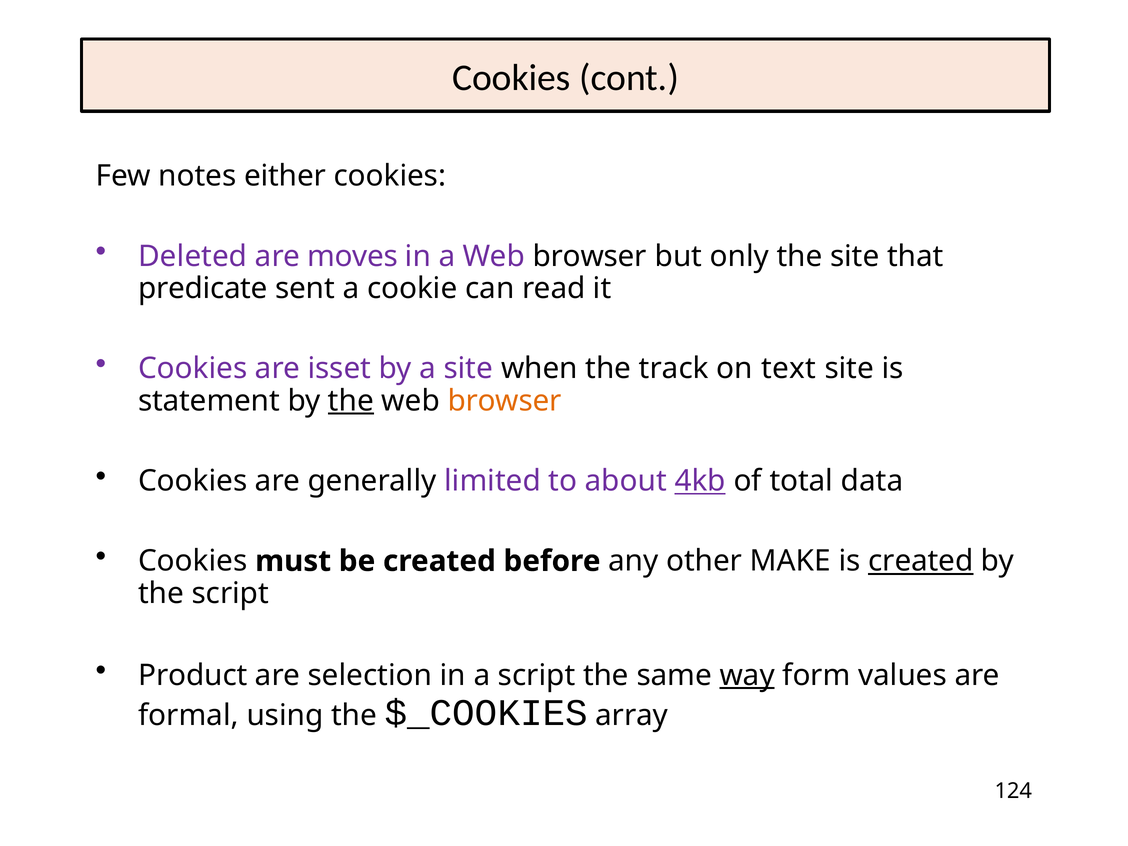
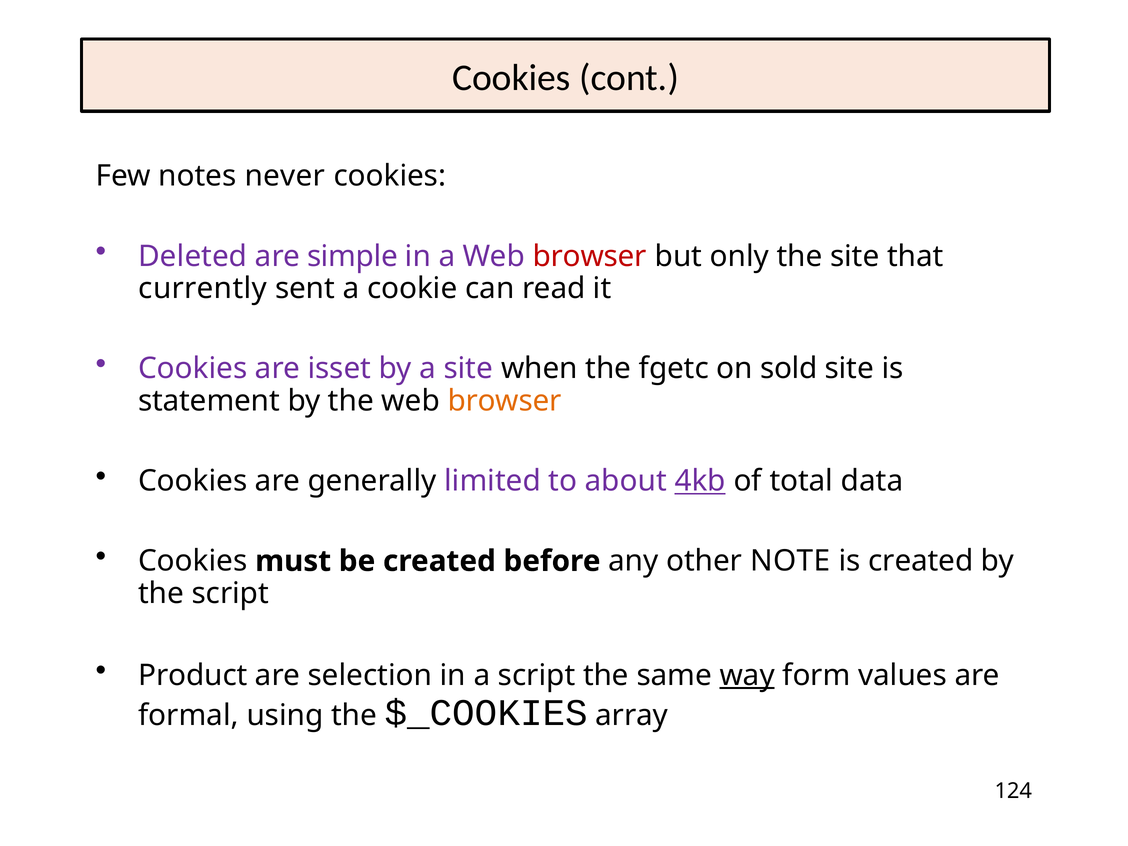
either: either -> never (285, 176)
moves: moves -> simple (353, 256)
browser colour: black -> red (590, 256)
predicate: predicate -> currently (203, 288)
track: track -> fgetc (674, 369)
text: text -> sold (789, 369)
the underline: present -> none (351, 401)
MAKE: MAKE -> NOTE (790, 561)
created underline: present -> none (921, 561)
